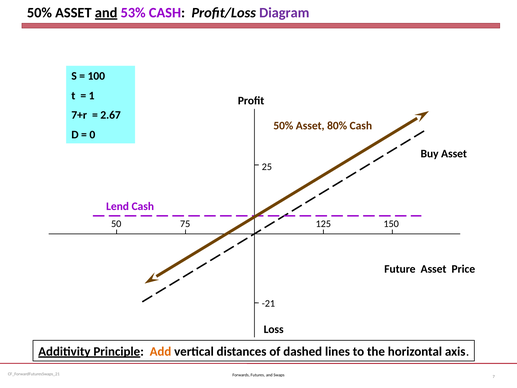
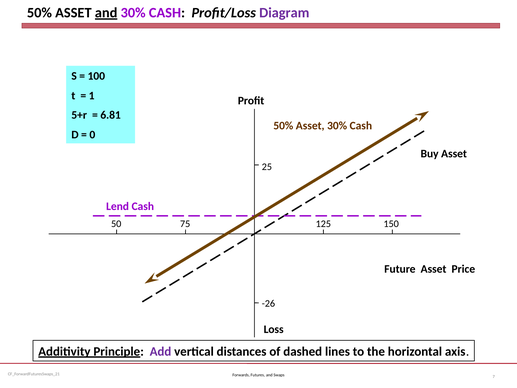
and 53%: 53% -> 30% (133, 13)
7+r: 7+r -> 5+r (79, 115)
2.67: 2.67 -> 6.81 (111, 115)
Asset 80%: 80% -> 30% (337, 126)
-21: -21 -> -26 (268, 303)
Add colour: orange -> purple (161, 351)
